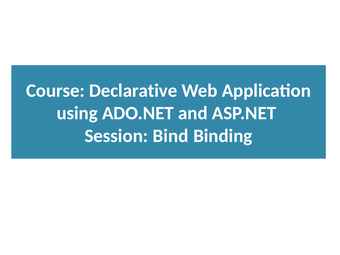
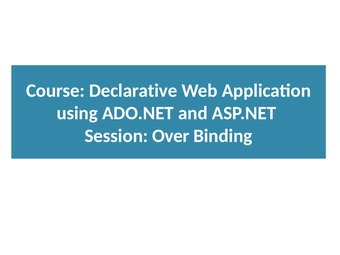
Bind: Bind -> Over (171, 136)
